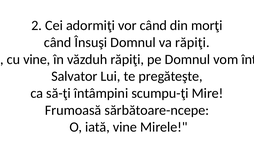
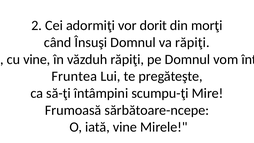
vor când: când -> dorit (153, 25)
Salvator: Salvator -> Fruntea (74, 76)
